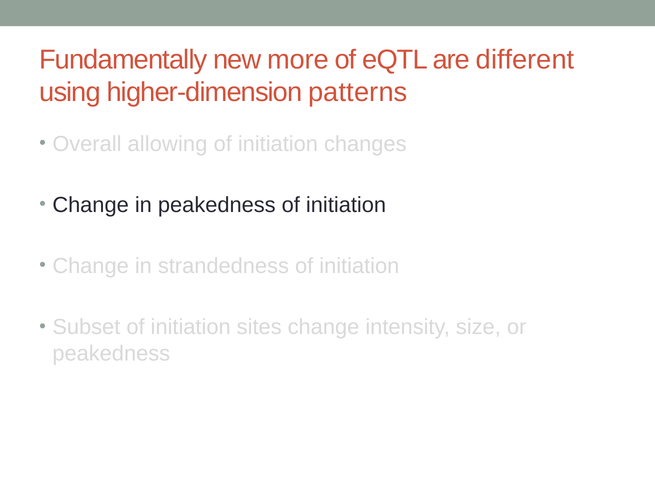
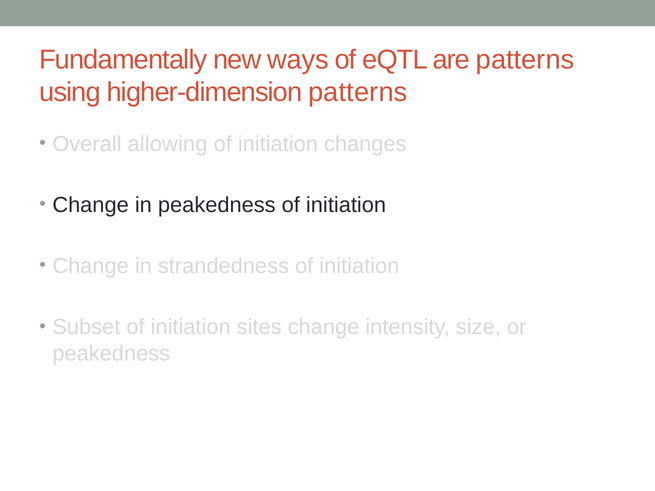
more: more -> ways (298, 60)
are different: different -> patterns (525, 60)
